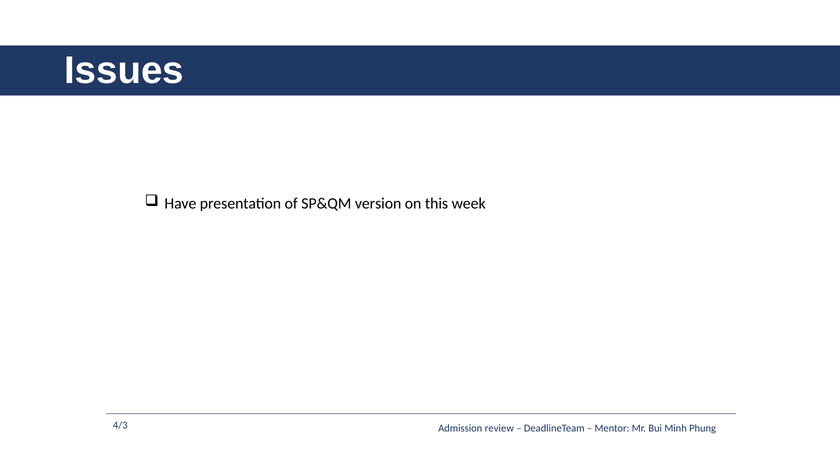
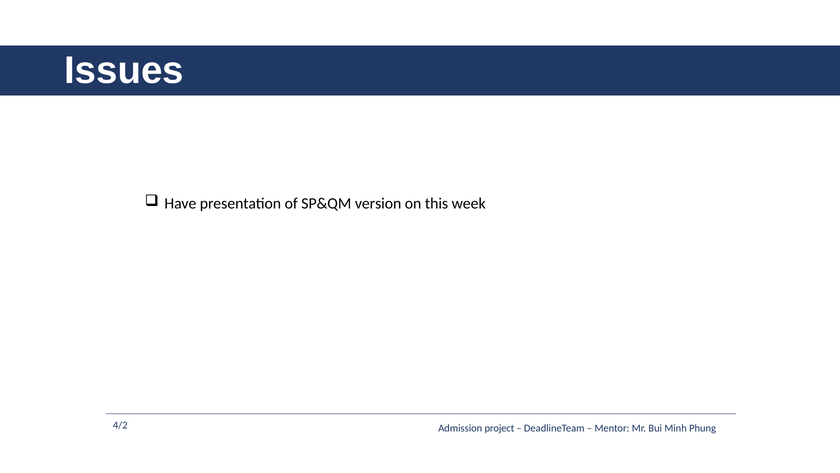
4/3: 4/3 -> 4/2 (120, 425)
review: review -> project (499, 428)
